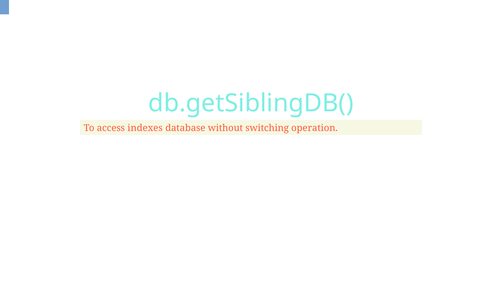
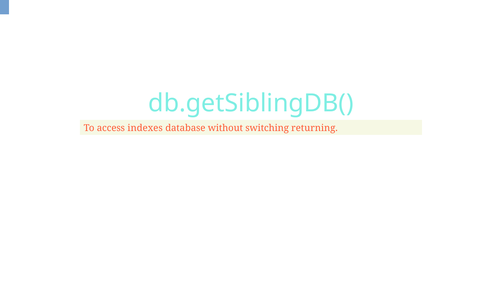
operation: operation -> returning (315, 128)
